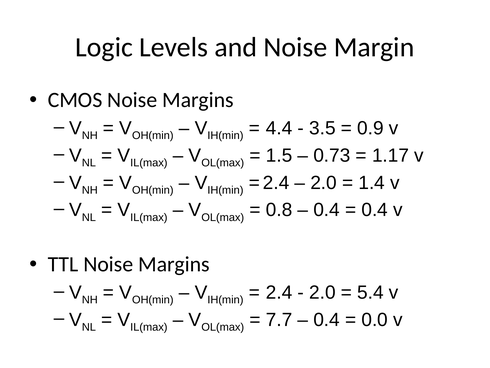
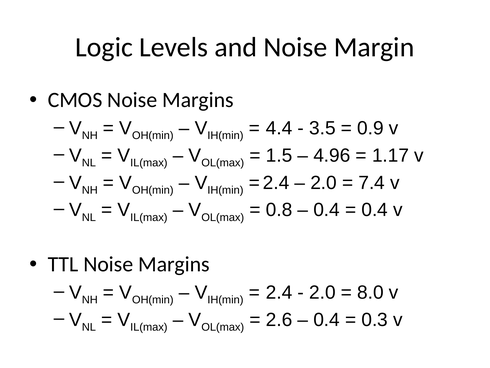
0.73: 0.73 -> 4.96 (332, 155)
1.4: 1.4 -> 7.4 (372, 182)
5.4: 5.4 -> 8.0 (371, 292)
7.7: 7.7 -> 2.6 (279, 319)
0.0: 0.0 -> 0.3 (375, 319)
